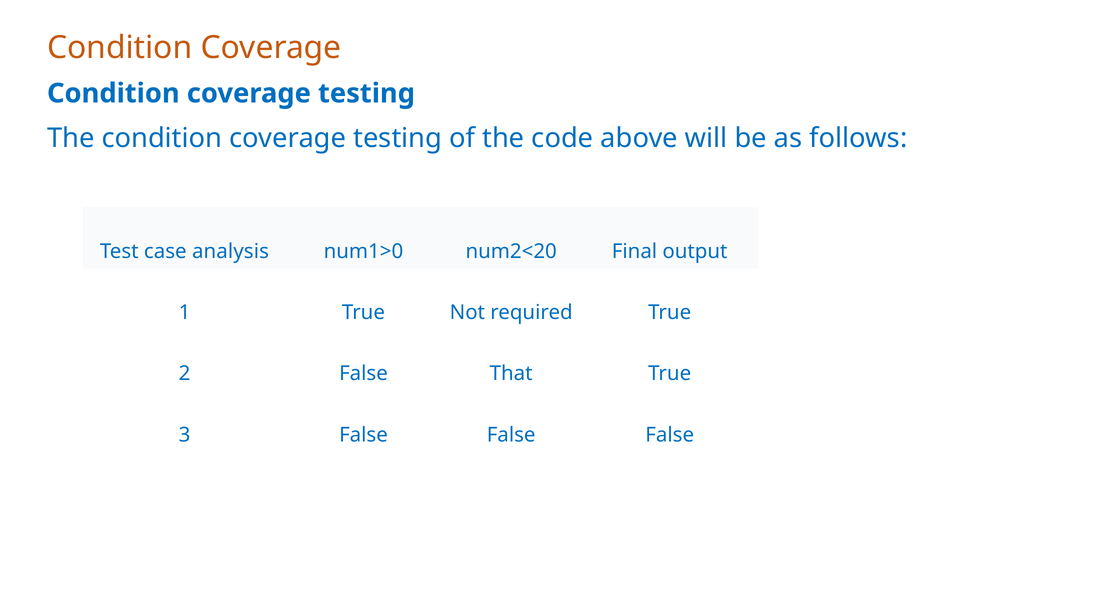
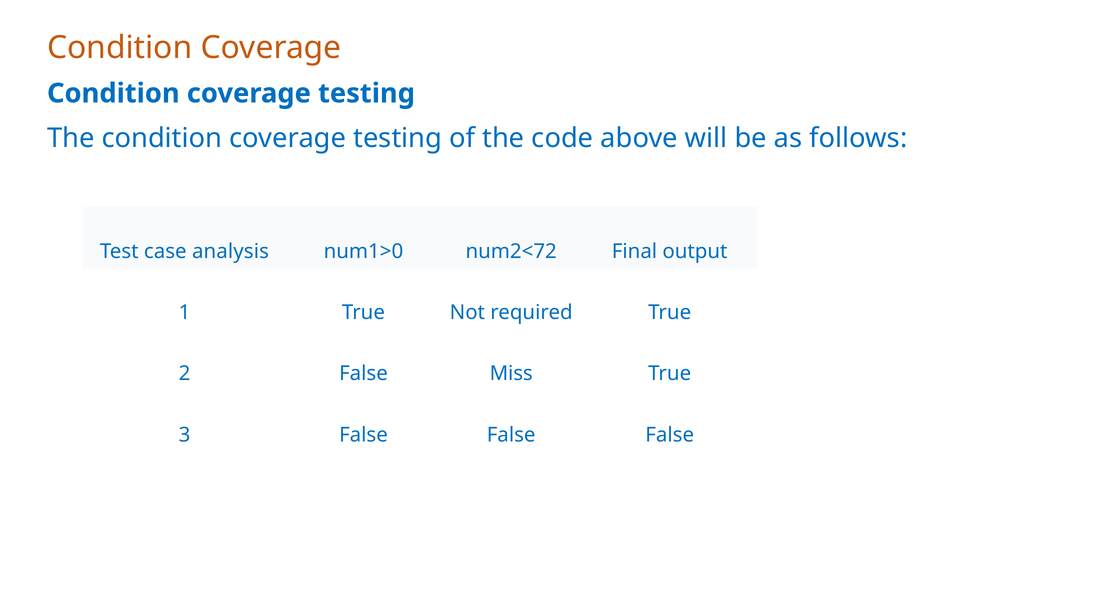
num2<20: num2<20 -> num2<72 (511, 251)
That: That -> Miss (511, 374)
